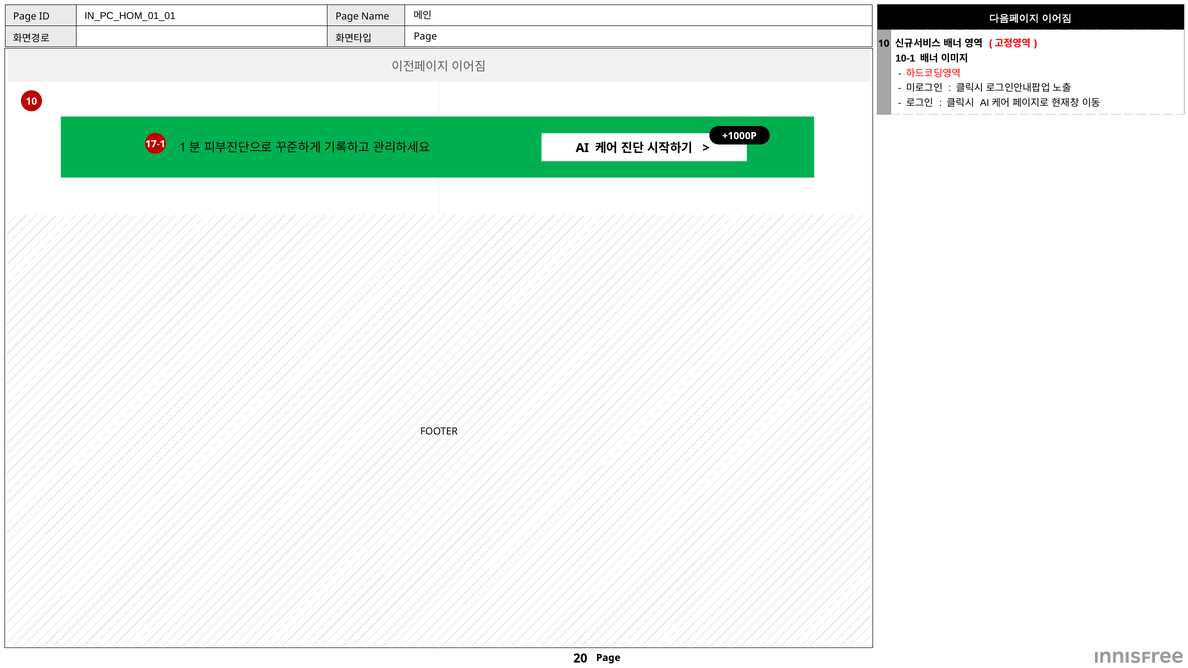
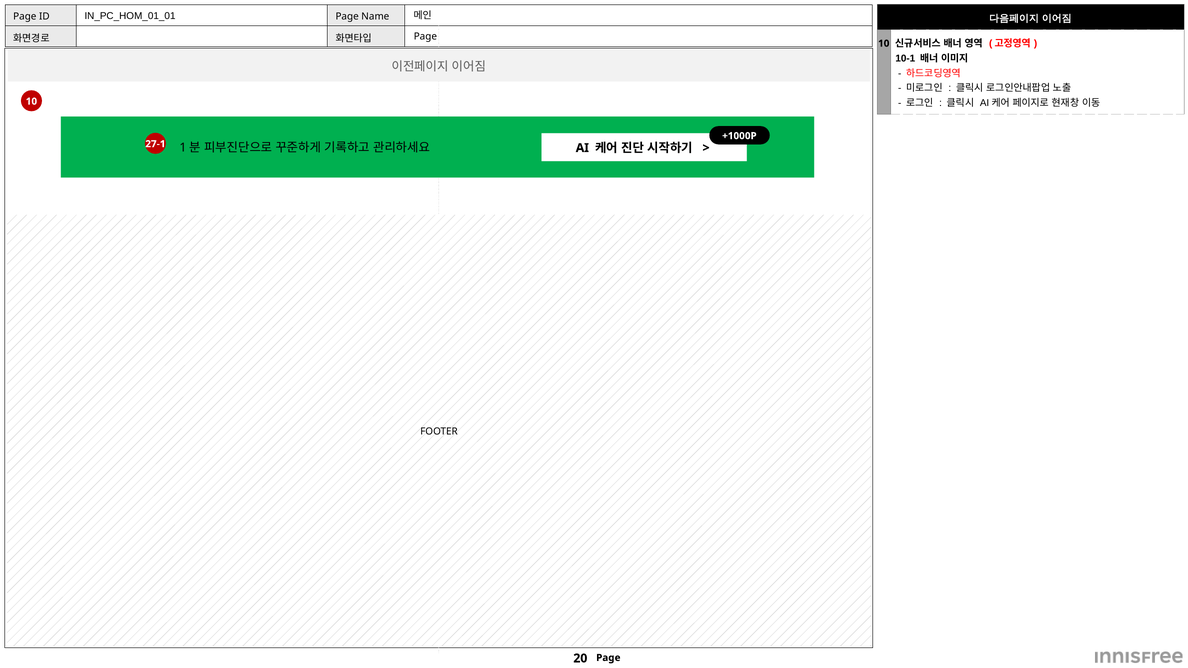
17-1: 17-1 -> 27-1 (155, 144)
